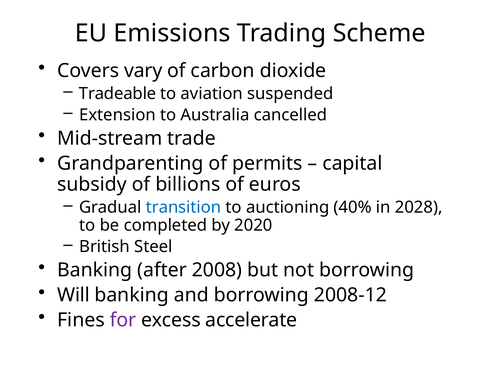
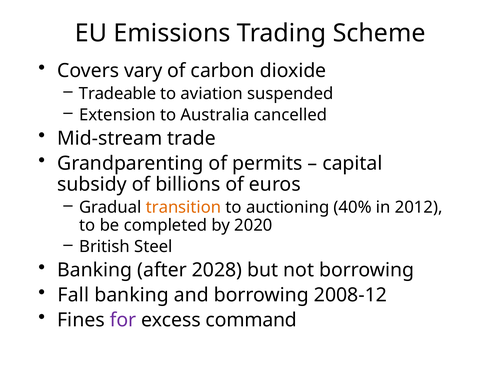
transition colour: blue -> orange (184, 207)
2028: 2028 -> 2012 (419, 207)
2008: 2008 -> 2028 (217, 270)
Will: Will -> Fall (73, 295)
accelerate: accelerate -> command (251, 320)
